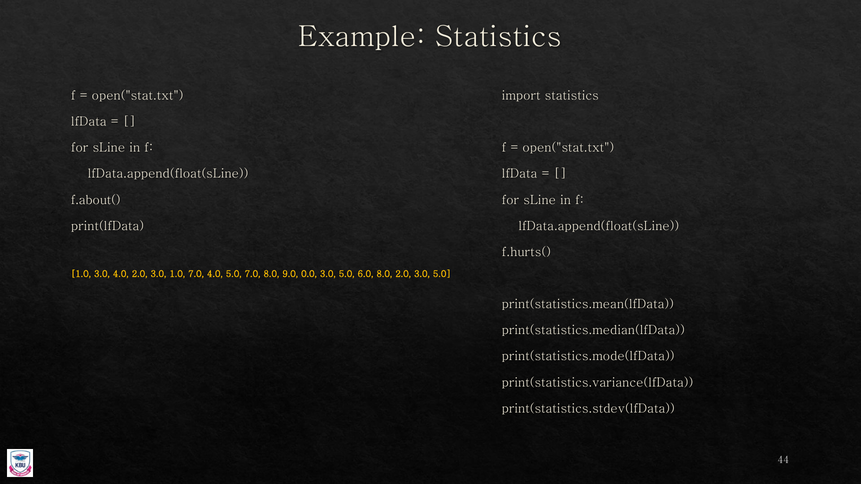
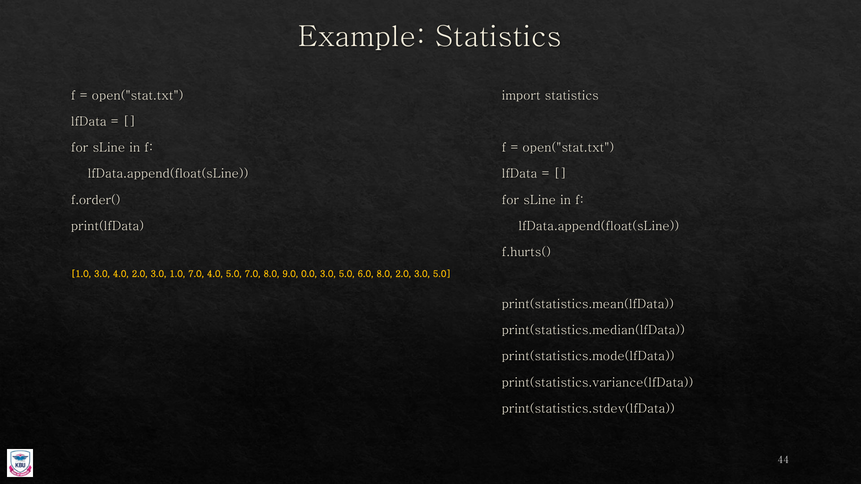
f.about(: f.about( -> f.order( (96, 200)
